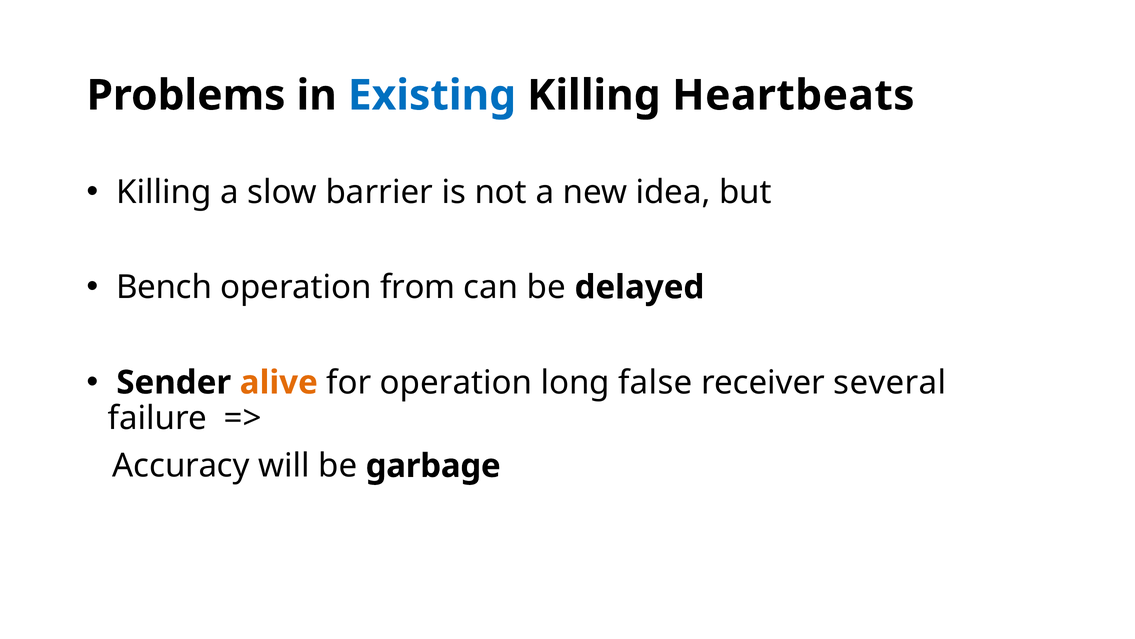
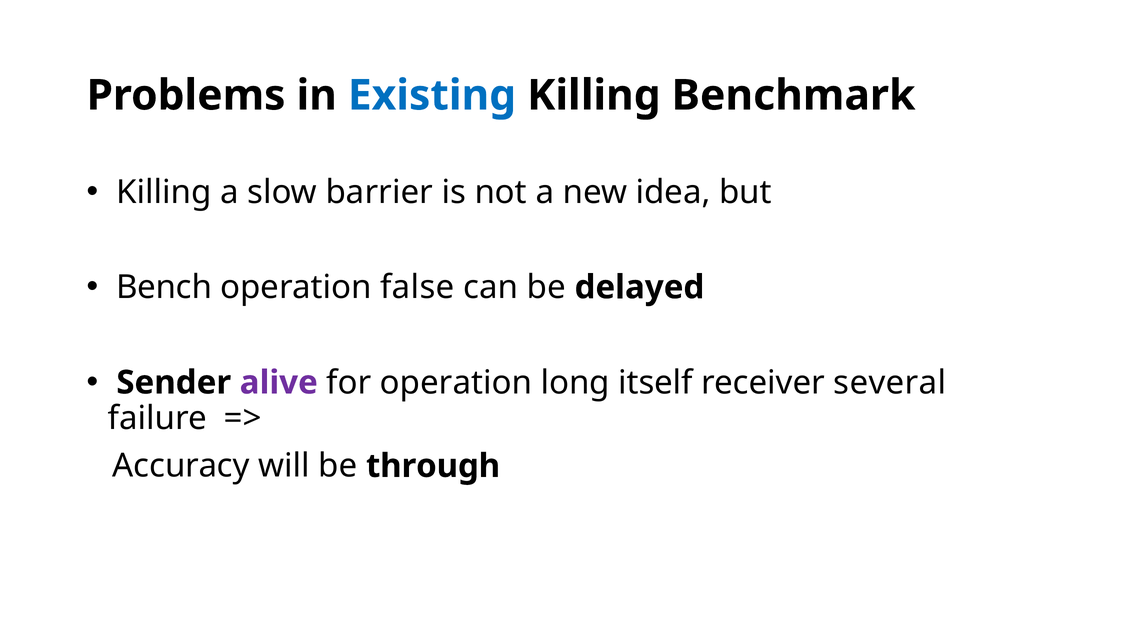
Heartbeats: Heartbeats -> Benchmark (794, 95)
from: from -> false (417, 287)
alive colour: orange -> purple (279, 382)
false: false -> itself (655, 382)
garbage: garbage -> through (433, 466)
